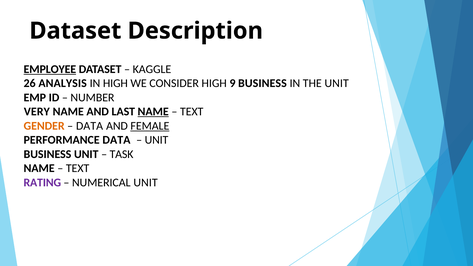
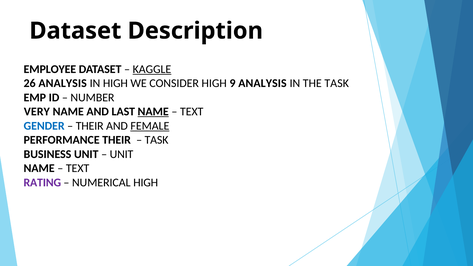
EMPLOYEE underline: present -> none (50, 69)
KAGGLE underline: none -> present (152, 69)
9 BUSINESS: BUSINESS -> ANALYSIS (262, 83)
THE UNIT: UNIT -> TASK (337, 83)
GENDER colour: orange -> blue (44, 126)
DATA: DATA -> THEIR (90, 126)
PERFORMANCE DATA: DATA -> THEIR (117, 140)
UNIT: UNIT -> TASK (157, 140)
TASK: TASK -> UNIT (122, 154)
NUMERICAL UNIT: UNIT -> HIGH (146, 183)
